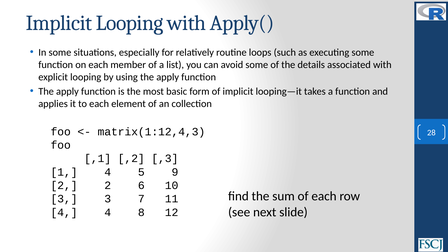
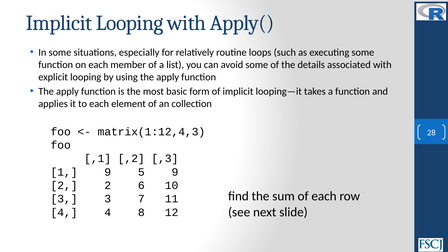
1 4: 4 -> 9 (108, 172)
